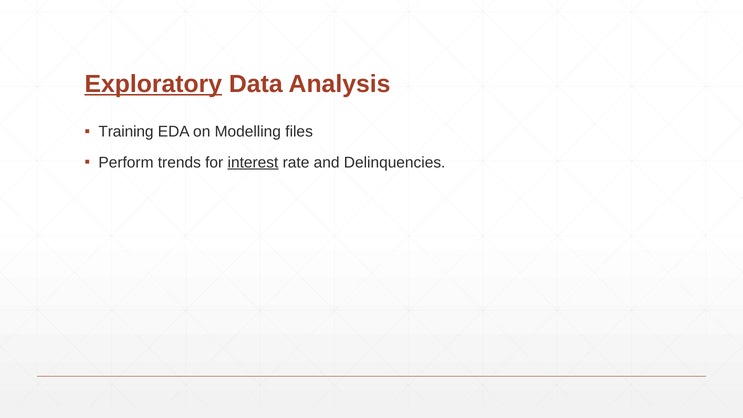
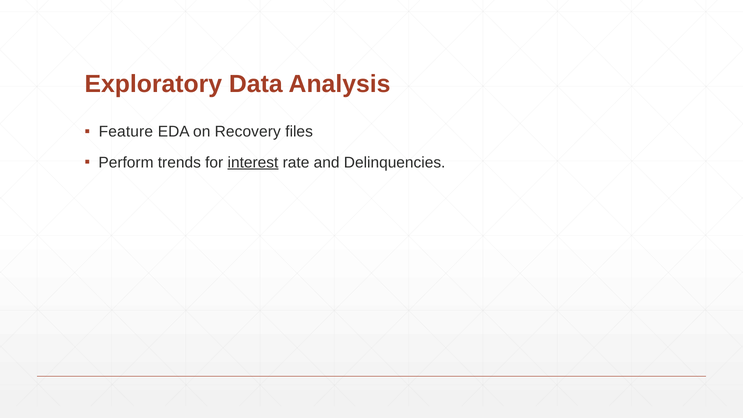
Exploratory underline: present -> none (153, 84)
Training: Training -> Feature (126, 132)
Modelling: Modelling -> Recovery (248, 132)
